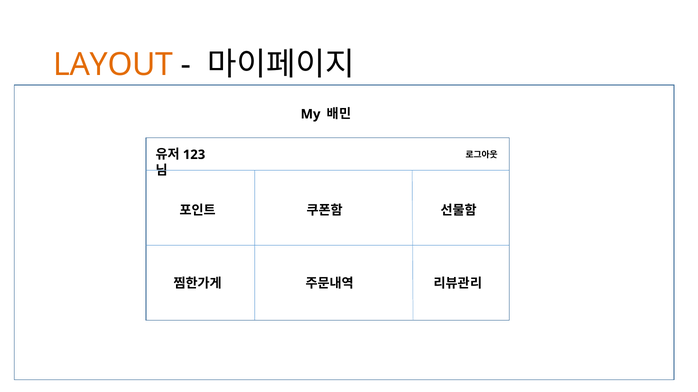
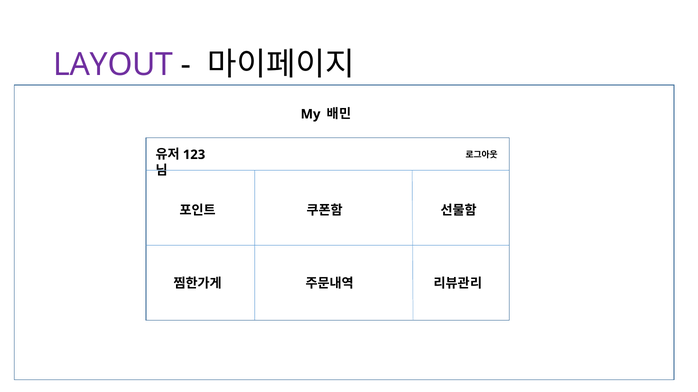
LAYOUT colour: orange -> purple (113, 65)
